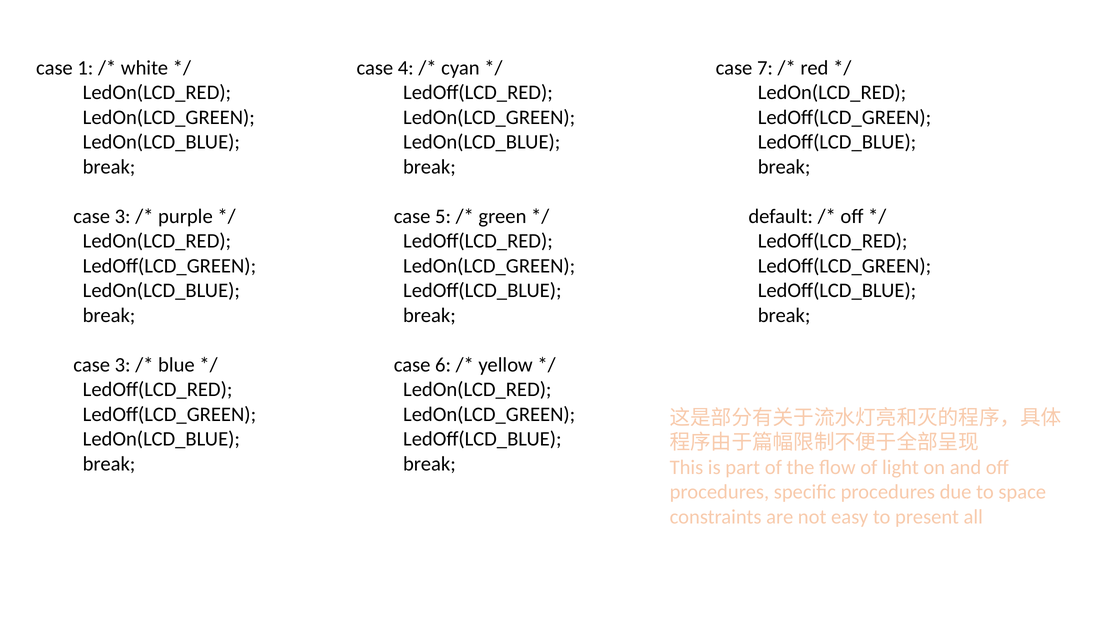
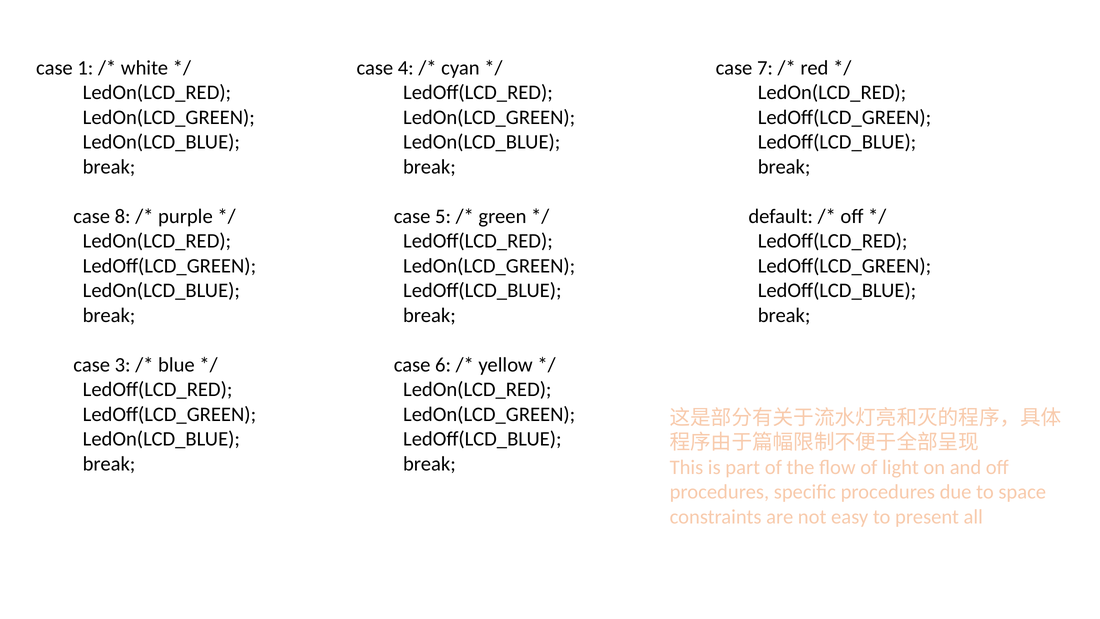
3: 3 -> 8 (123, 216)
